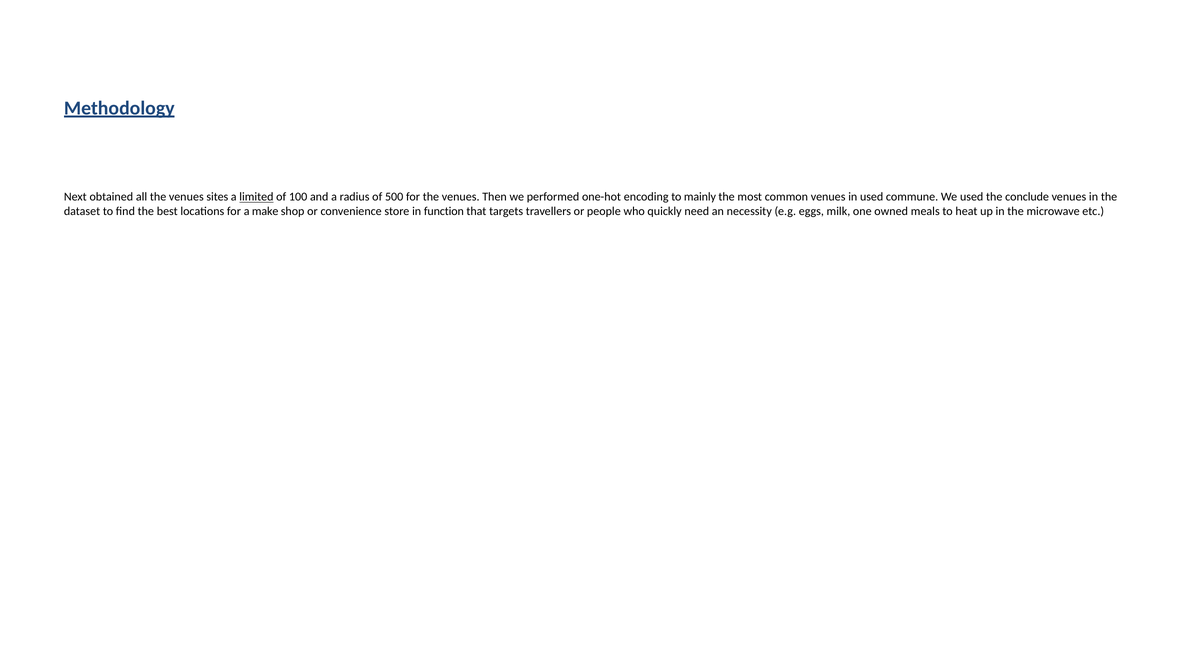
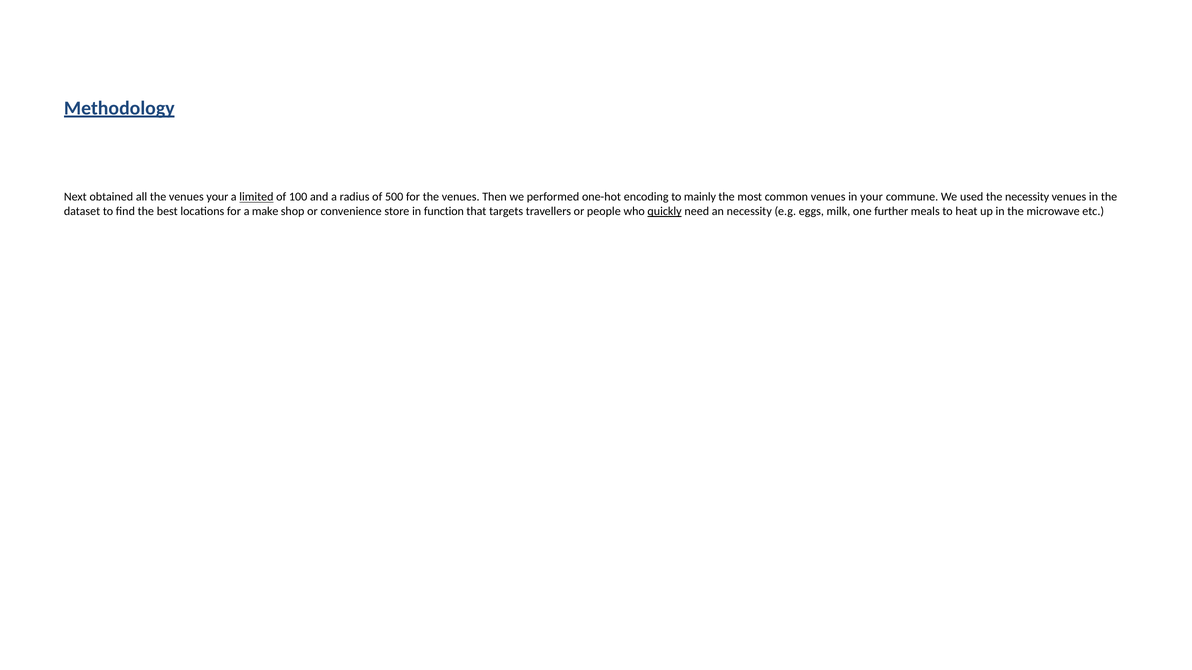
venues sites: sites -> your (217, 197)
in used: used -> your (872, 197)
the conclude: conclude -> necessity (1027, 197)
quickly underline: none -> present (665, 212)
owned: owned -> further (891, 212)
